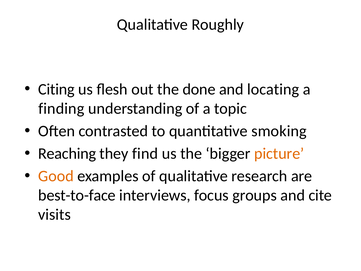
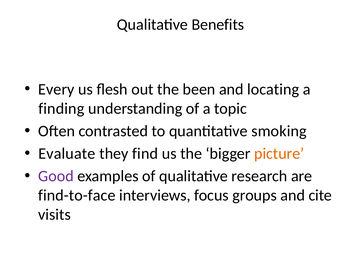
Roughly: Roughly -> Benefits (218, 25)
Citing: Citing -> Every (56, 89)
done: done -> been (199, 89)
Reaching: Reaching -> Evaluate (67, 153)
Good colour: orange -> purple (56, 176)
best-to-face: best-to-face -> find-to-face (77, 195)
